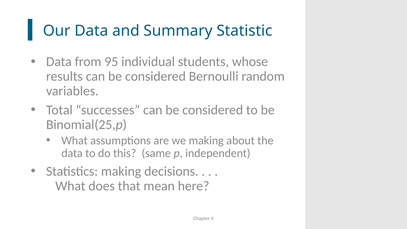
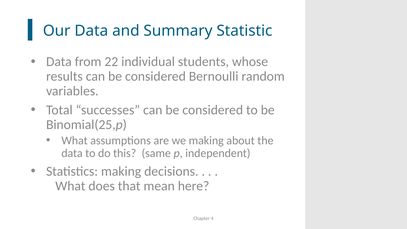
95: 95 -> 22 (111, 62)
